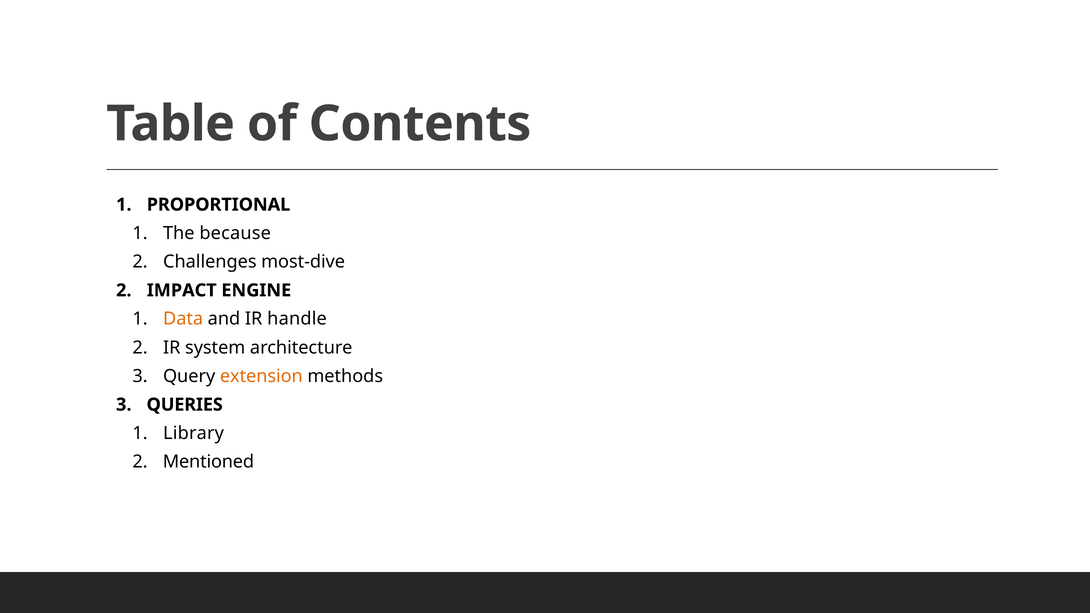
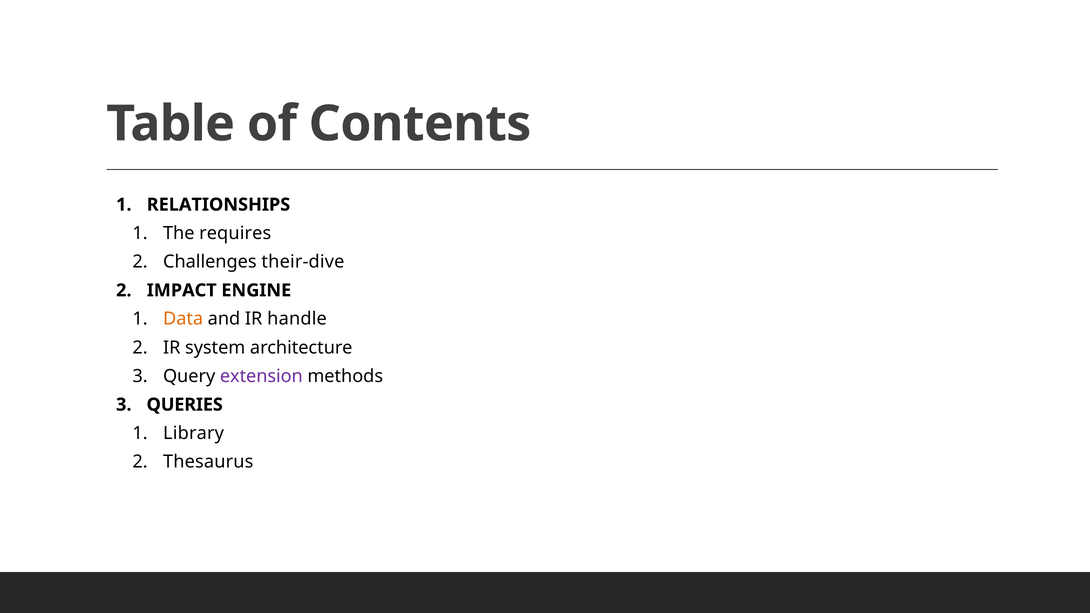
PROPORTIONAL: PROPORTIONAL -> RELATIONSHIPS (218, 205)
because: because -> requires (235, 233)
most-dive: most-dive -> their-dive (303, 262)
extension colour: orange -> purple (261, 376)
Mentioned: Mentioned -> Thesaurus (208, 462)
